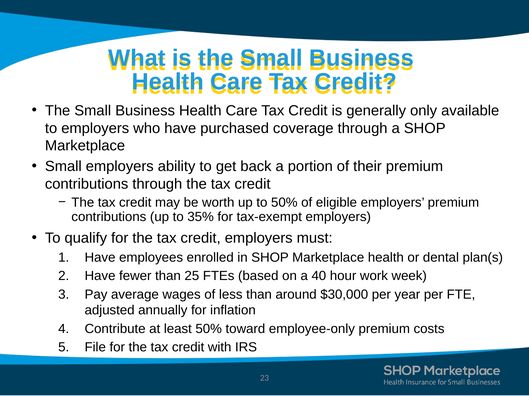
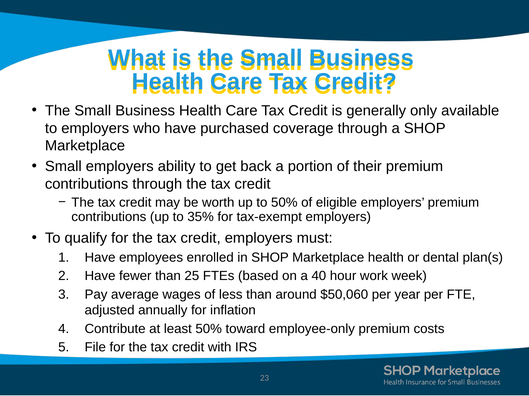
$30,000: $30,000 -> $50,060 (344, 295)
